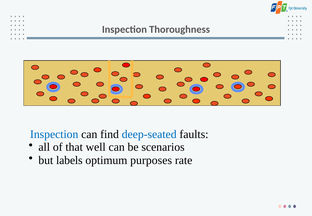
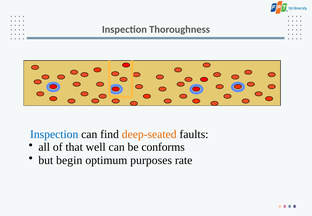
deep-seated colour: blue -> orange (149, 134)
scenarios: scenarios -> conforms (163, 147)
labels: labels -> begin (69, 160)
